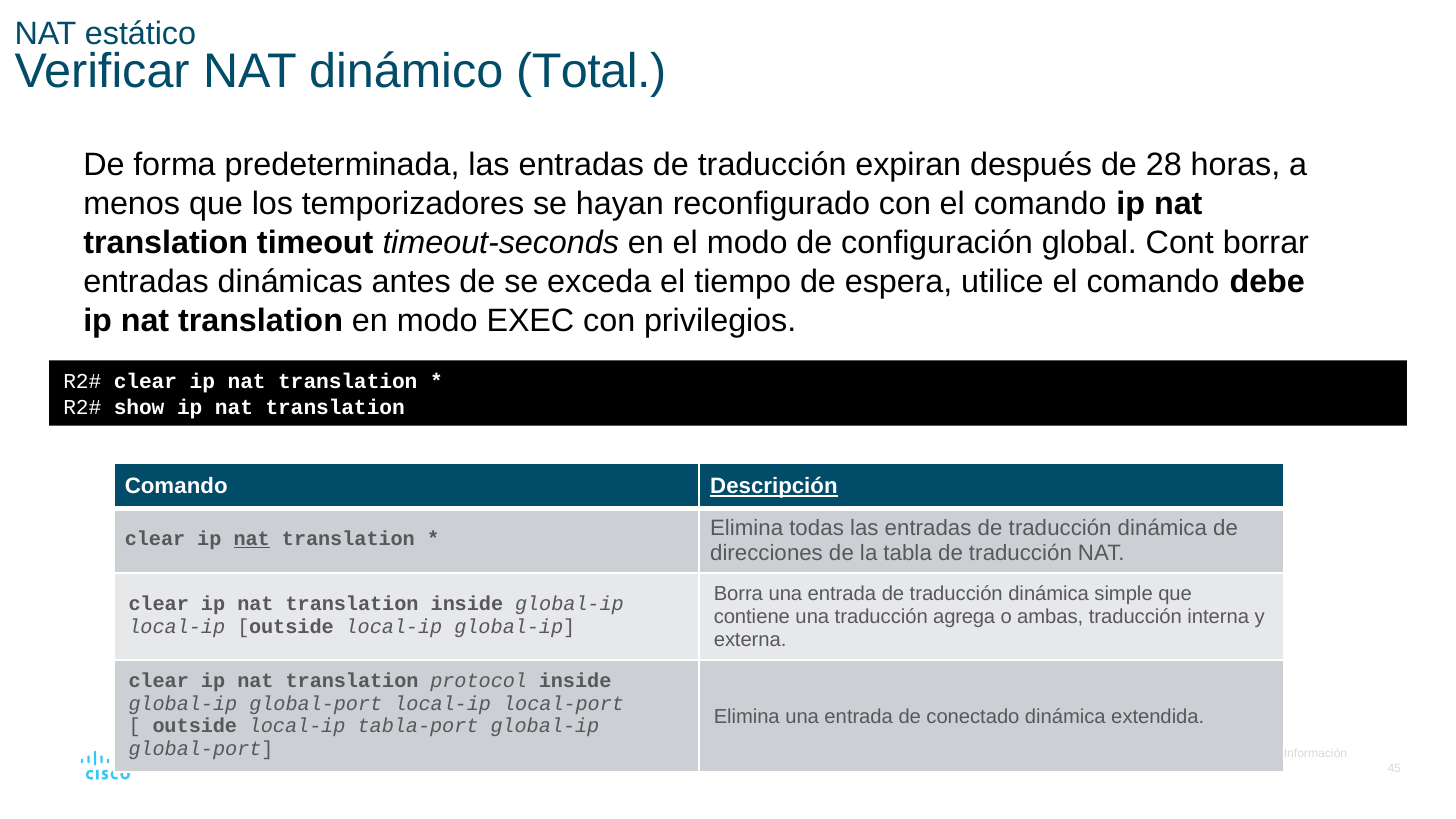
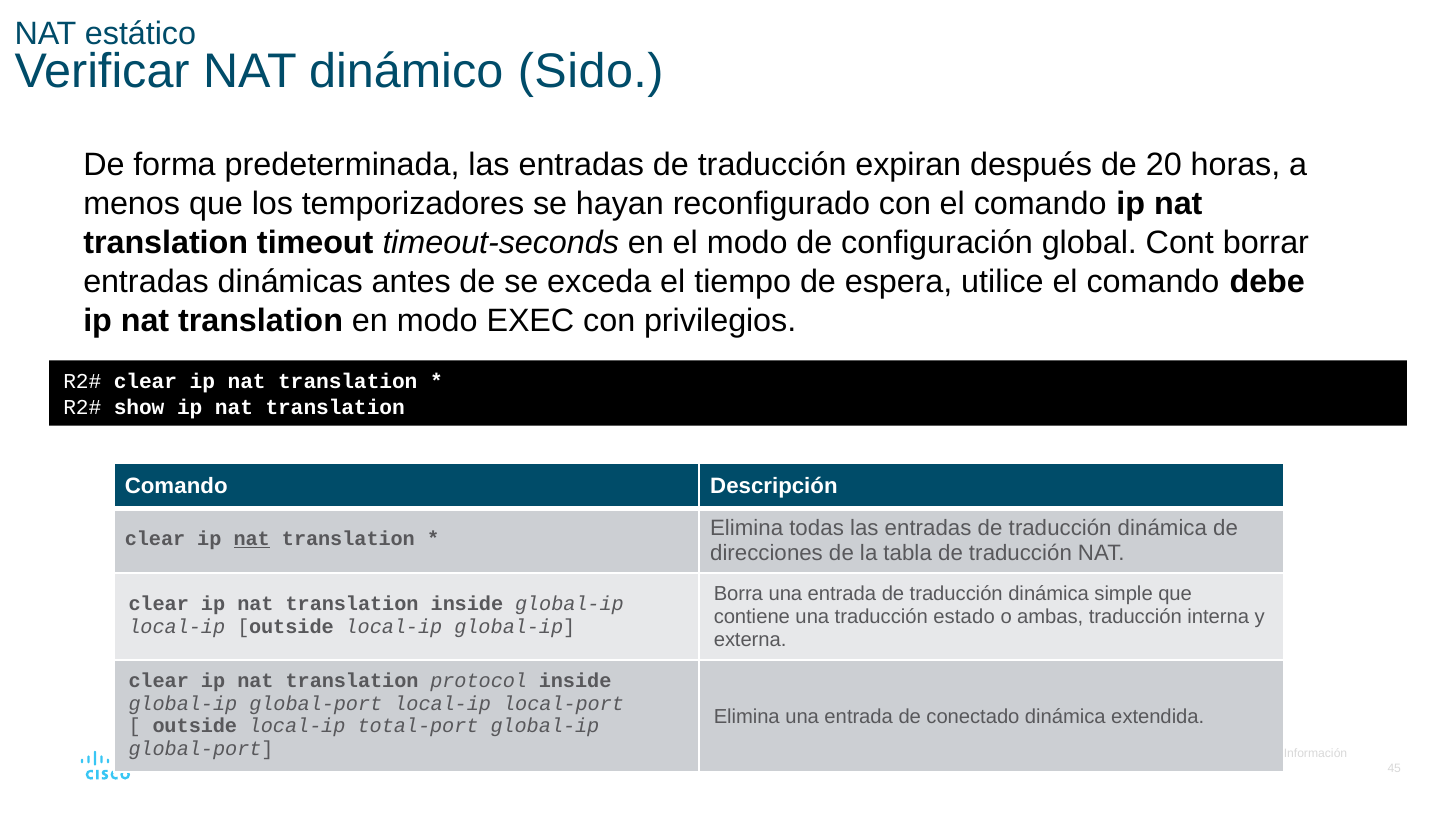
Total: Total -> Sido (591, 72)
28: 28 -> 20 (1164, 165)
Descripción underline: present -> none (774, 486)
agrega: agrega -> estado (964, 617)
tabla-port: tabla-port -> total-port (418, 726)
